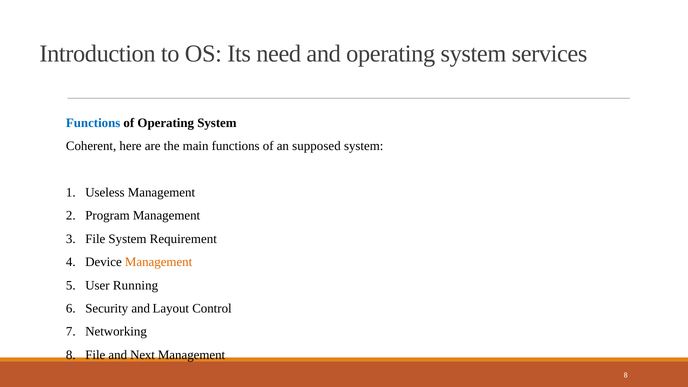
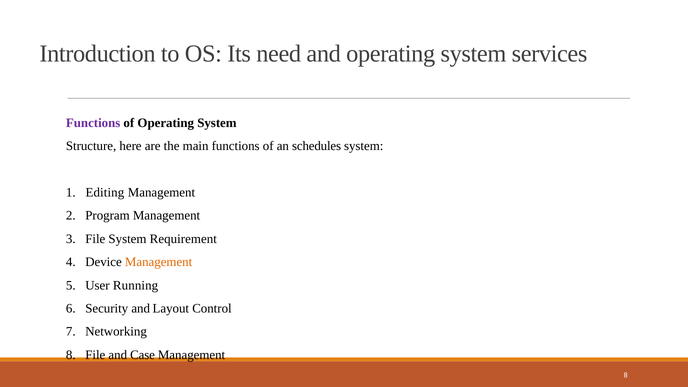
Functions colour: blue -> purple (93, 123)
Coherent: Coherent -> Structure (91, 146)
supposed: supposed -> schedules (317, 146)
Useless: Useless -> Editing (105, 192)
Next: Next -> Case (143, 355)
